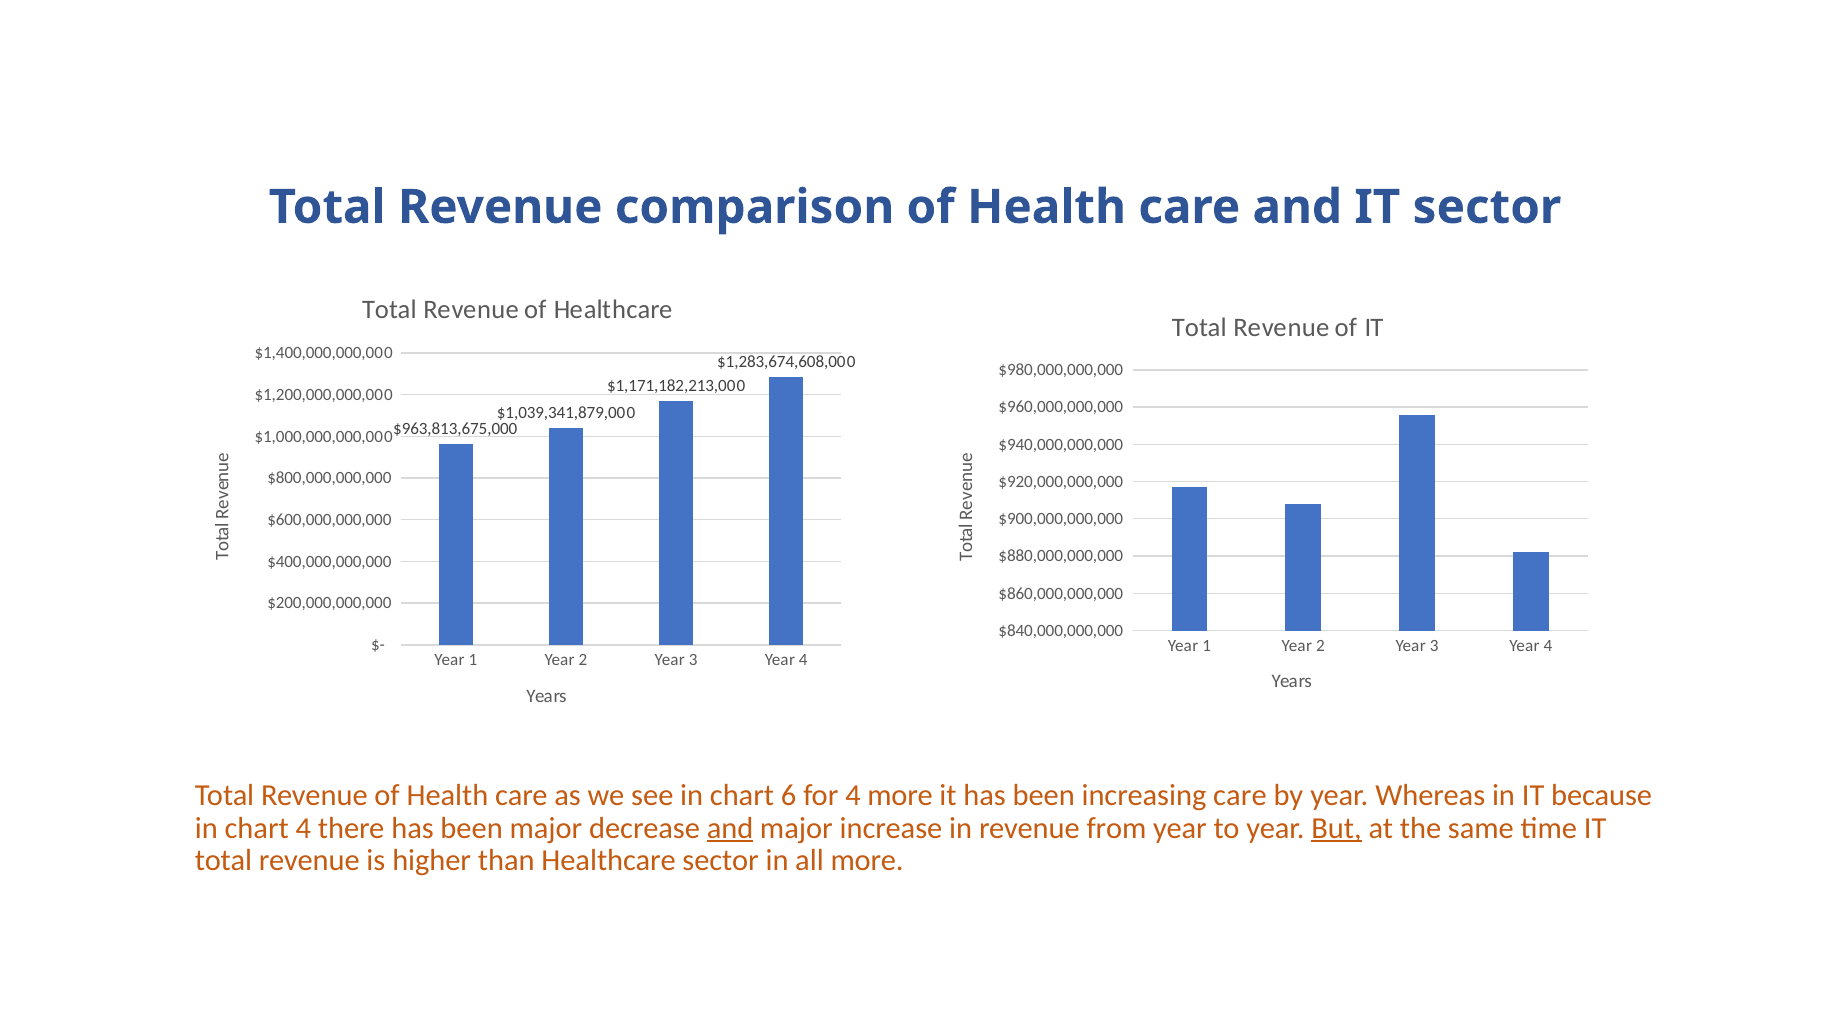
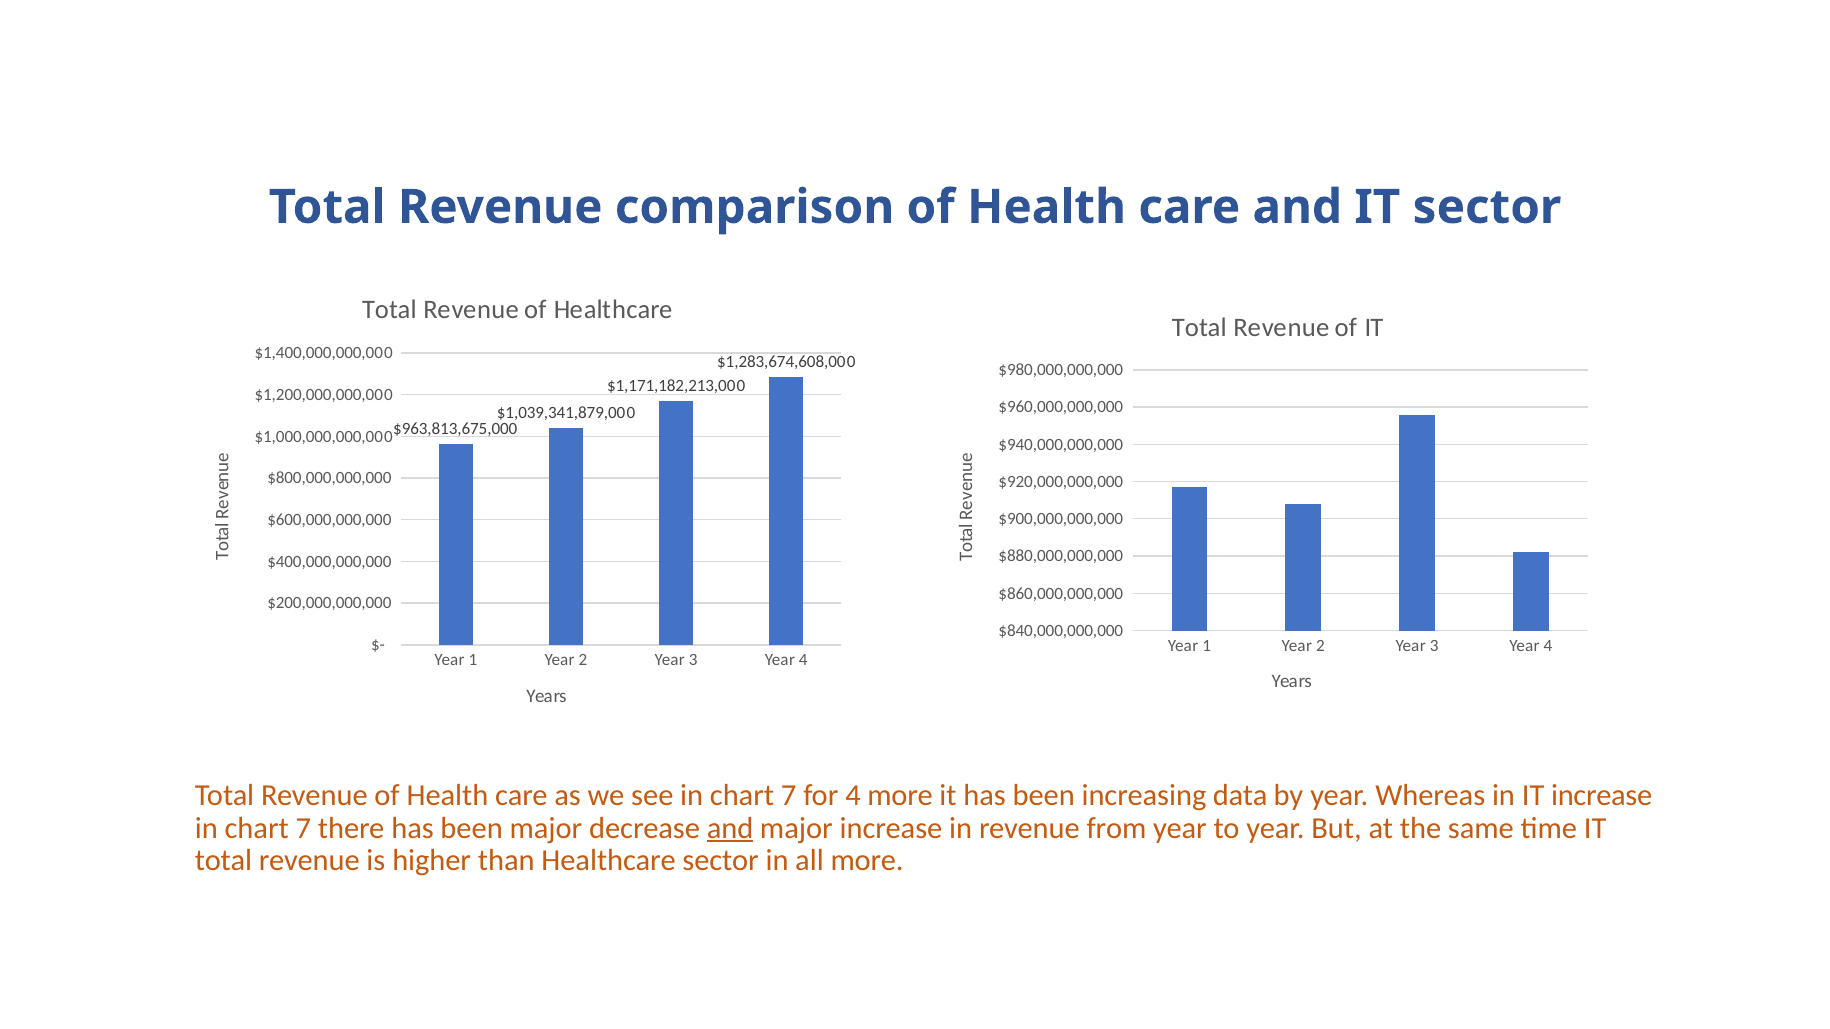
see in chart 6: 6 -> 7 (789, 795)
increasing care: care -> data (1240, 795)
IT because: because -> increase (1602, 795)
4: 4 -> 7 (303, 828)
But underline: present -> none (1337, 828)
